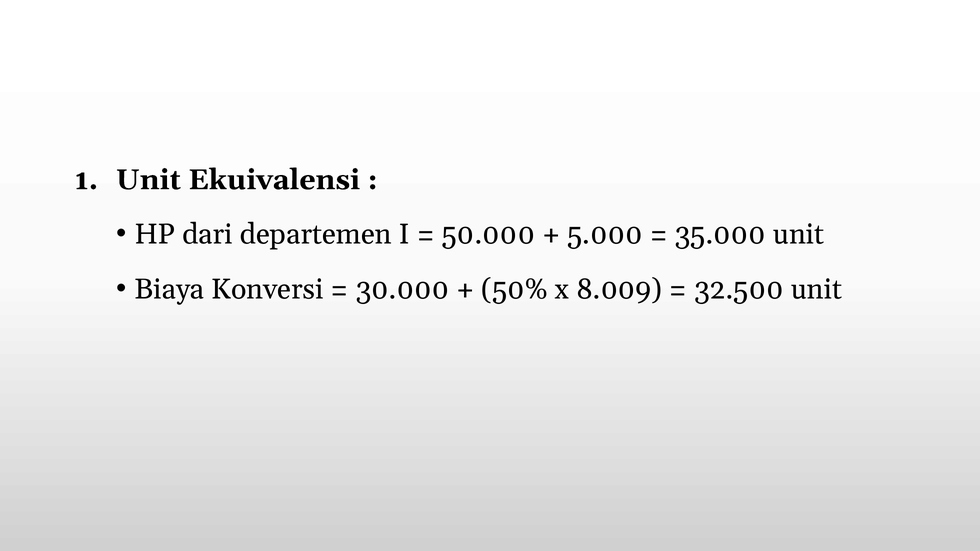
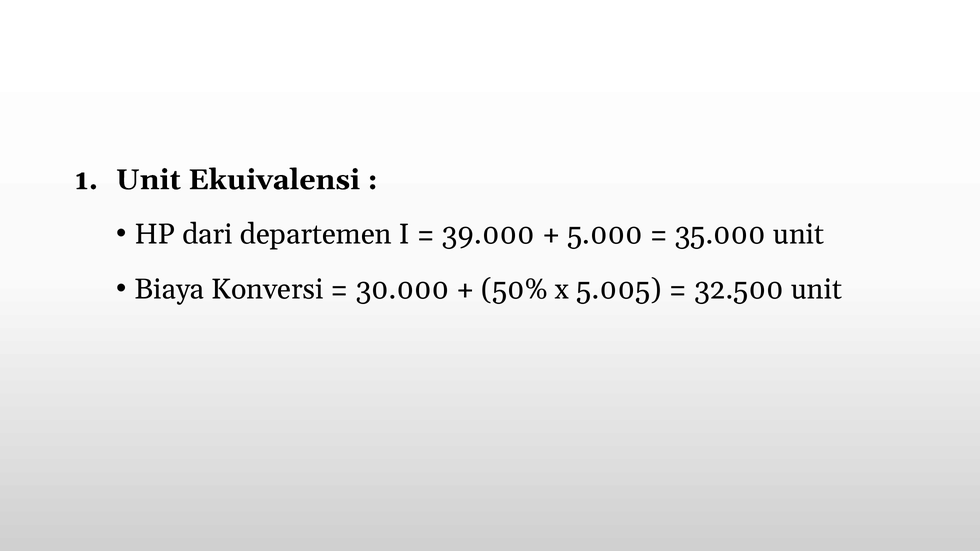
50.000: 50.000 -> 39.000 (488, 235)
8.009: 8.009 -> 5.005 (619, 289)
